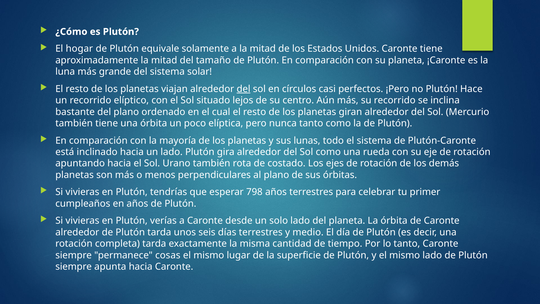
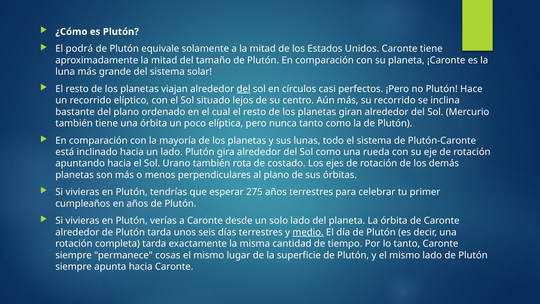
hogar: hogar -> podrá (79, 49)
798: 798 -> 275 (254, 192)
medio underline: none -> present (308, 232)
